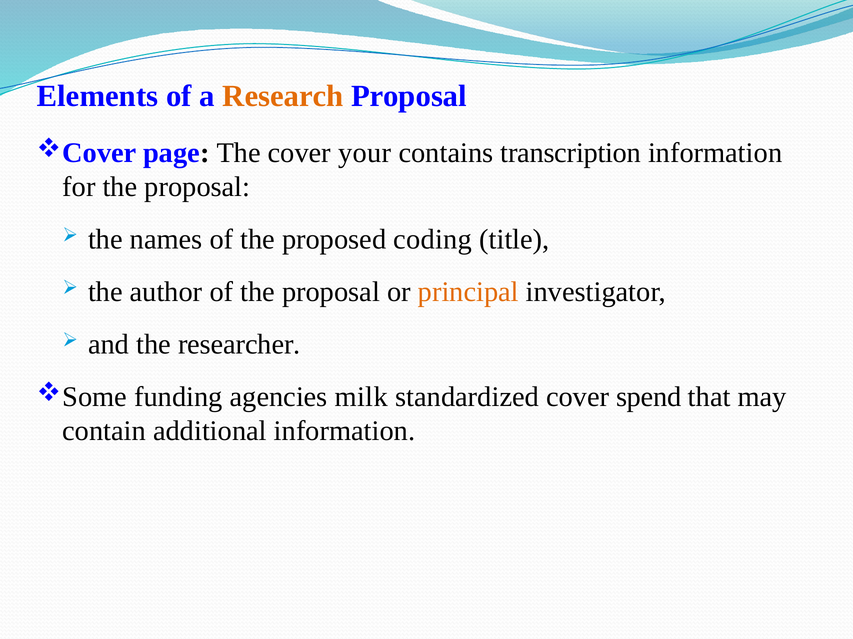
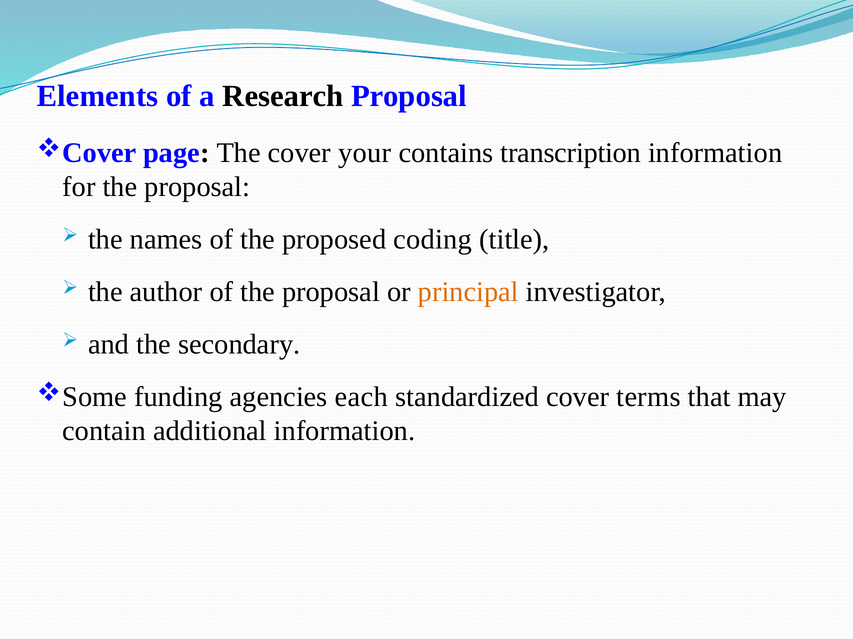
Research colour: orange -> black (283, 96)
researcher: researcher -> secondary (239, 345)
milk: milk -> each (361, 397)
spend: spend -> terms (648, 397)
